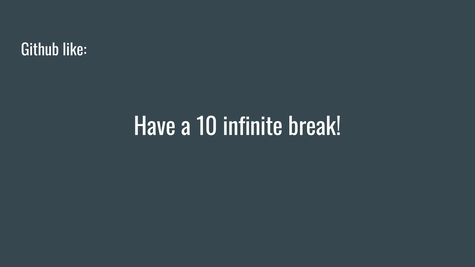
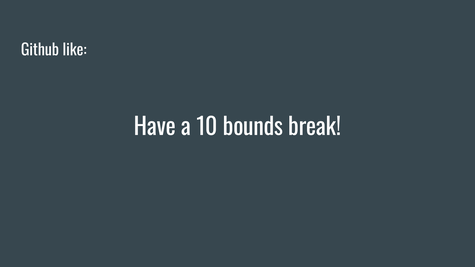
infinite: infinite -> bounds (253, 128)
